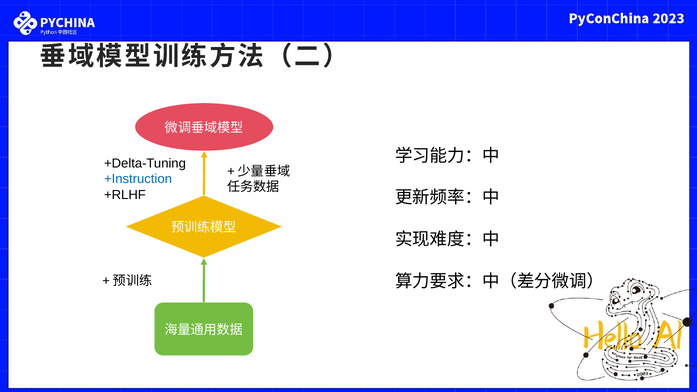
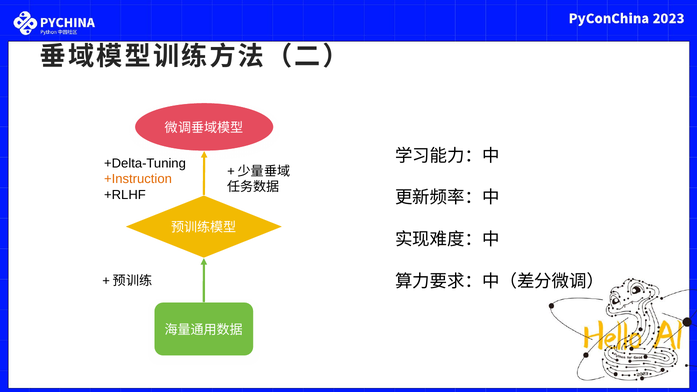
+Instruction colour: blue -> orange (138, 179)
